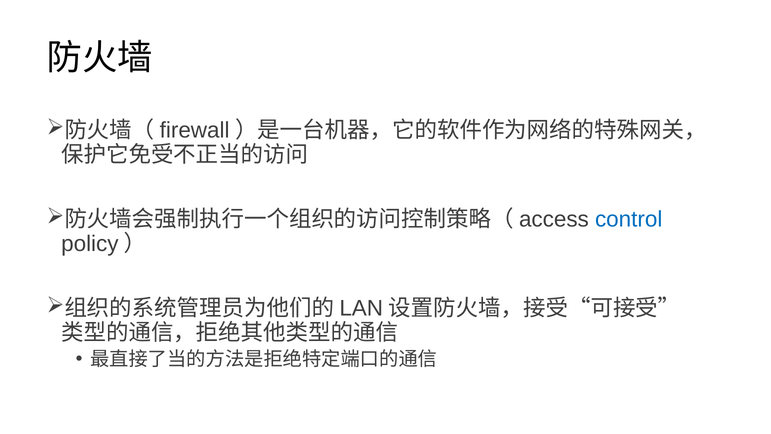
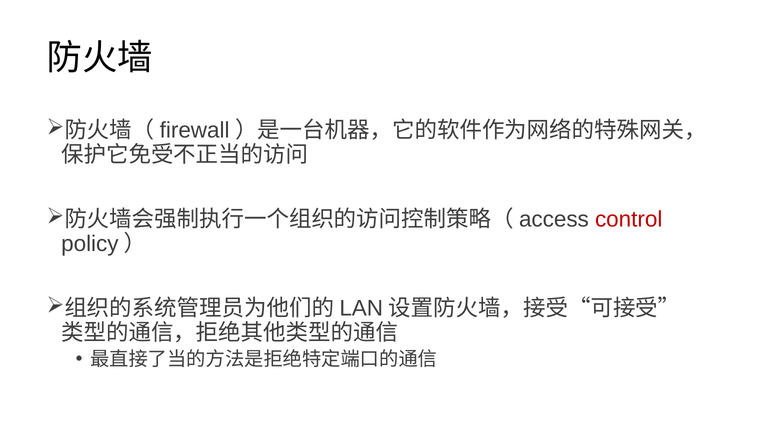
control colour: blue -> red (629, 219)
